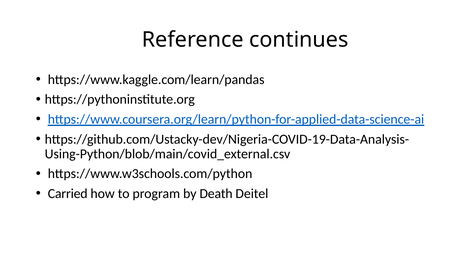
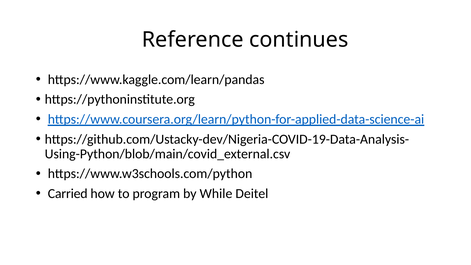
Death: Death -> While (216, 193)
